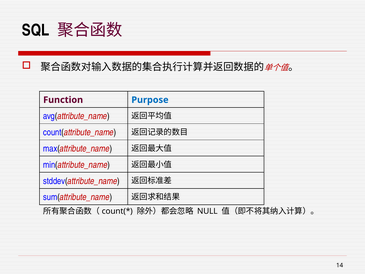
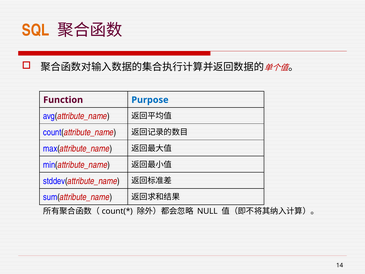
SQL colour: black -> orange (36, 30)
